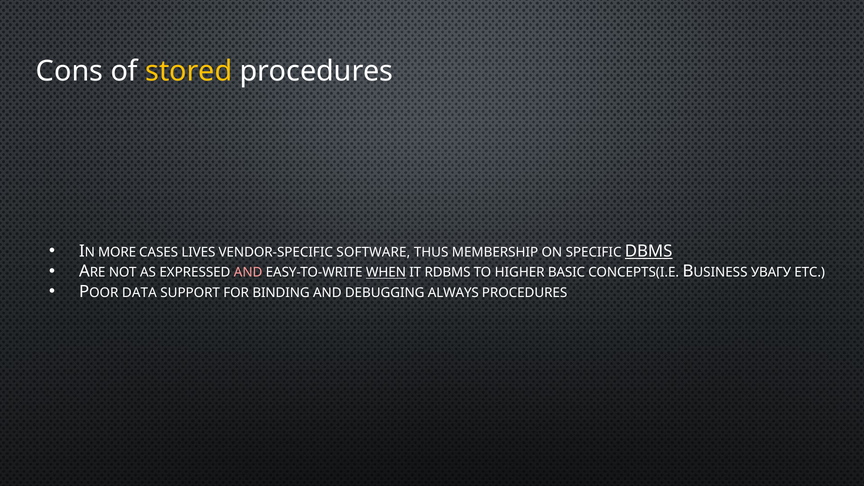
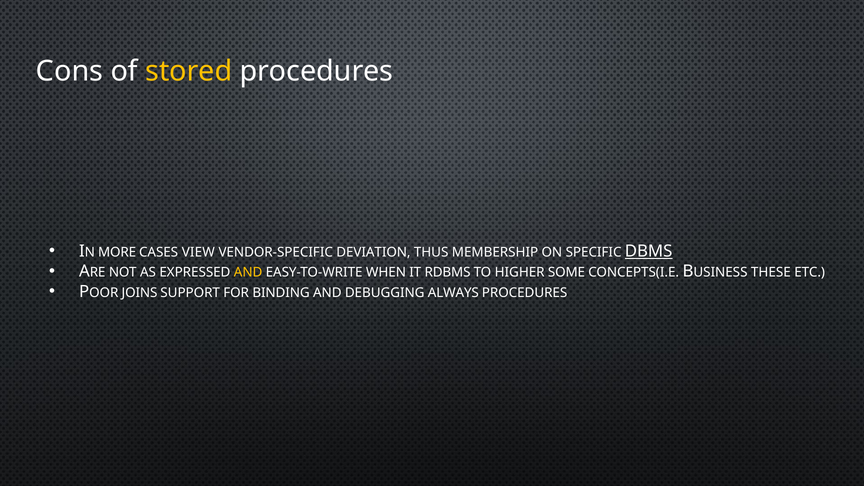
LIVES: LIVES -> VIEW (198, 252)
SOFTWARE: SOFTWARE -> DEVIATION (373, 252)
AND colour: pink -> yellow (248, 273)
WHEN underline: present -> none (386, 273)
BASIC: BASIC -> SOME (566, 273)
УВАГУ: УВАГУ -> THESE (771, 273)
DATA: DATA -> JOINS (140, 293)
